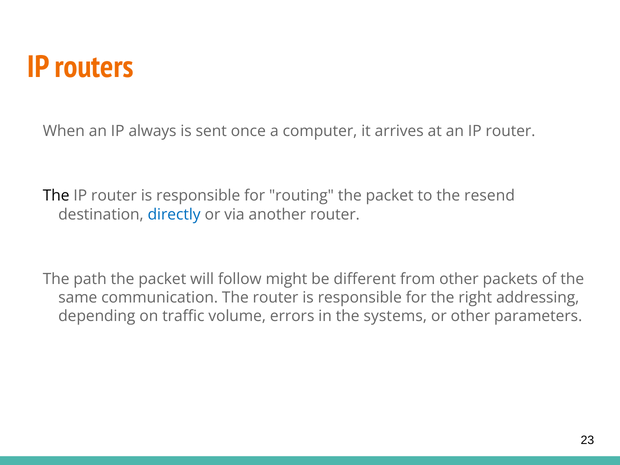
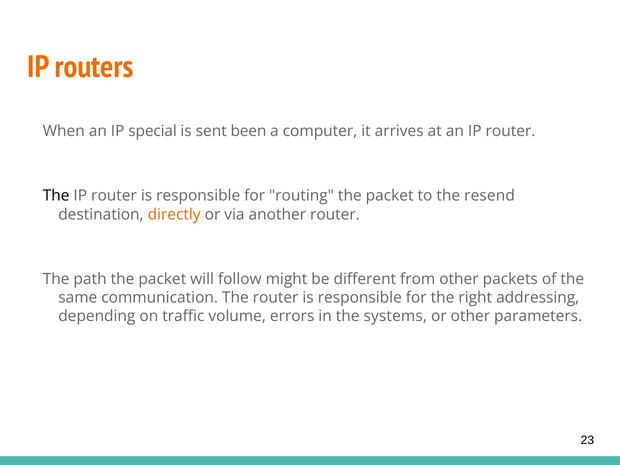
always: always -> special (153, 131)
once: once -> been (248, 131)
directly colour: blue -> orange (174, 214)
